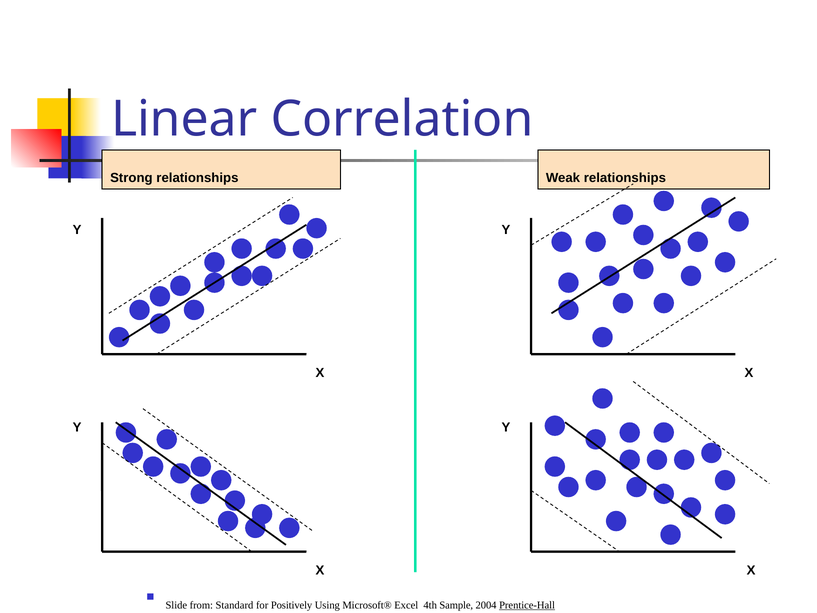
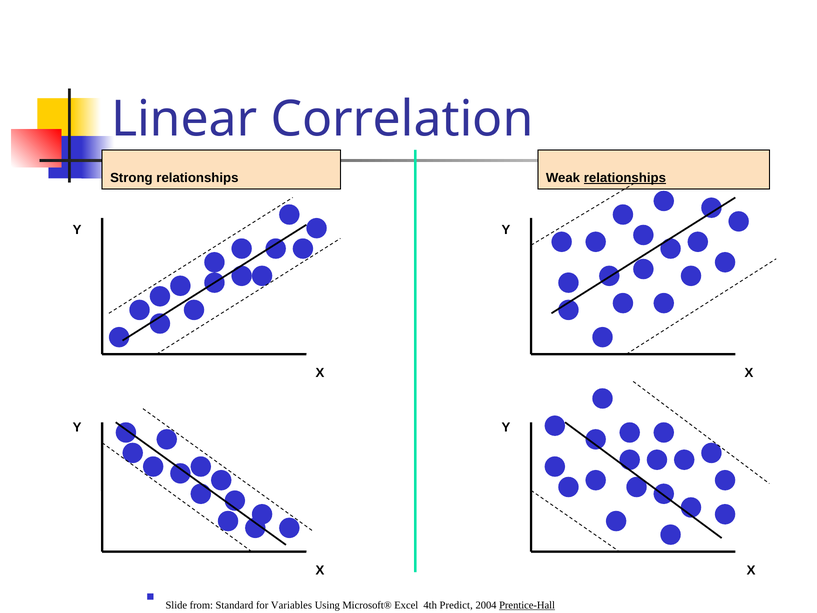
relationships underline: none -> present (625, 178)
Positively: Positively -> Variables (291, 605)
Sample: Sample -> Predict (456, 605)
